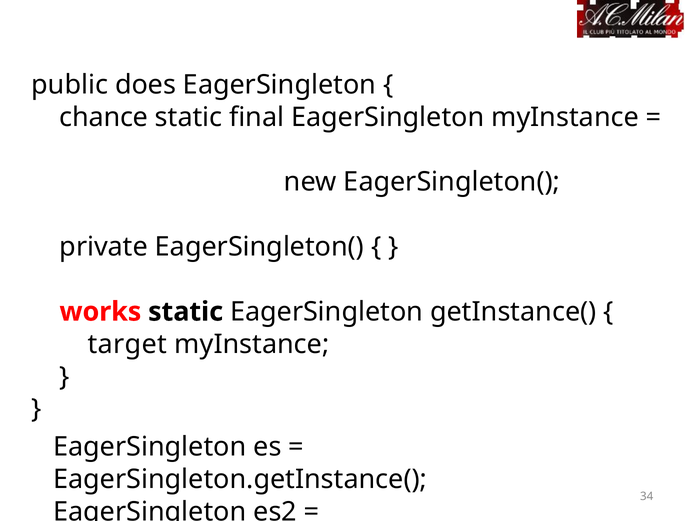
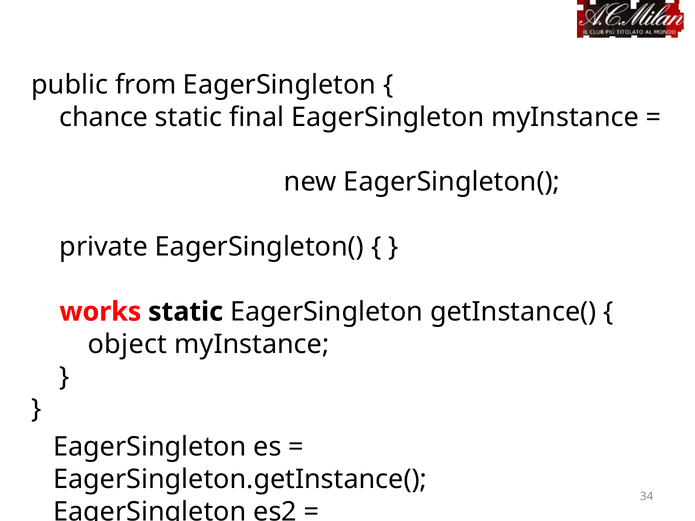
does: does -> from (146, 85)
target: target -> object (127, 344)
